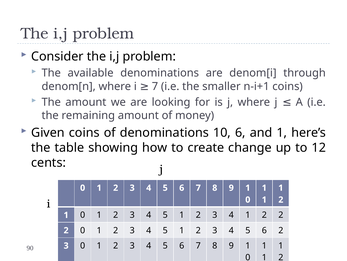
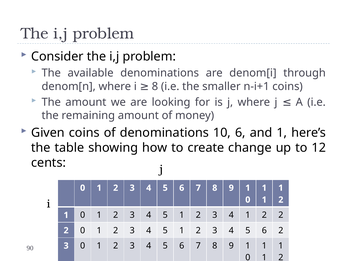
i 7: 7 -> 8 (155, 86)
